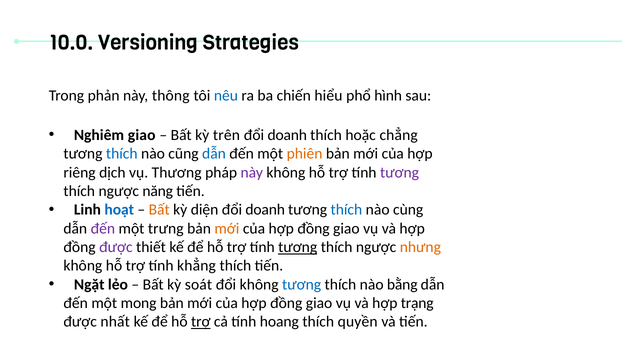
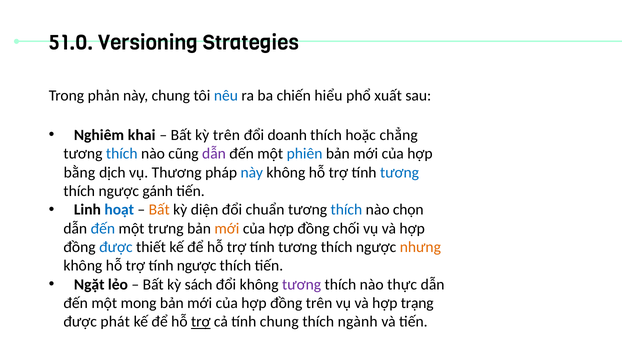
10.0: 10.0 -> 51.0 (71, 43)
này thông: thông -> chung (171, 96)
hình: hình -> xuất (388, 96)
Nghiêm giao: giao -> khai (142, 135)
dẫn colour: blue -> purple (214, 154)
phiên colour: orange -> blue (305, 154)
riêng: riêng -> bằng (79, 172)
này colour: purple -> blue (252, 172)
tương colour: purple -> blue (400, 172)
năng: năng -> gánh (158, 191)
doanh: doanh -> chuẩn (265, 210)
cùng: cùng -> chọn (408, 210)
đến colour: purple -> blue (103, 228)
giao: giao -> chối (346, 228)
được colour: purple -> blue (116, 247)
tương underline: present -> none (298, 247)
tính khẳng: khẳng -> ngược (197, 266)
soát: soát -> sách (199, 284)
tương colour: blue -> purple (302, 284)
bằng: bằng -> thực (402, 284)
giao: giao -> trên (319, 303)
nhất: nhất -> phát (115, 322)
tính hoang: hoang -> chung (279, 322)
quyền: quyền -> ngành (358, 322)
